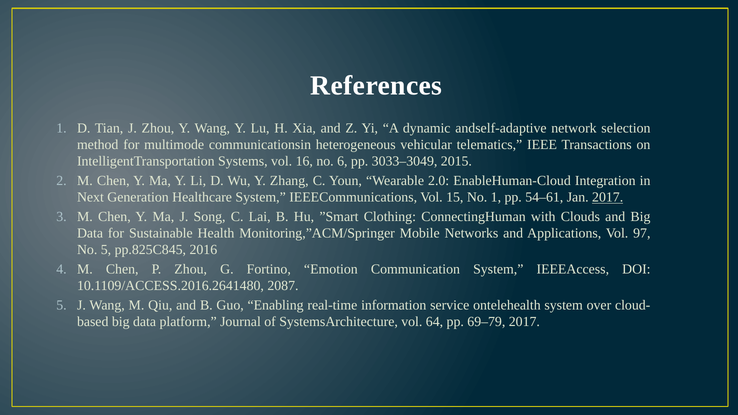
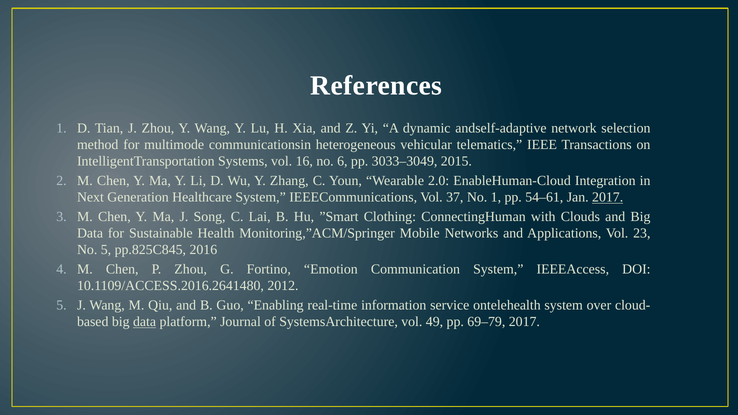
15: 15 -> 37 (455, 197)
97: 97 -> 23 (642, 233)
2087: 2087 -> 2012 (283, 286)
data underline: none -> present (145, 322)
64: 64 -> 49 (435, 322)
